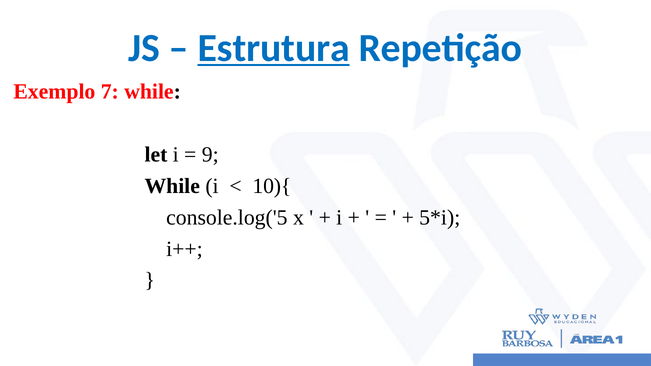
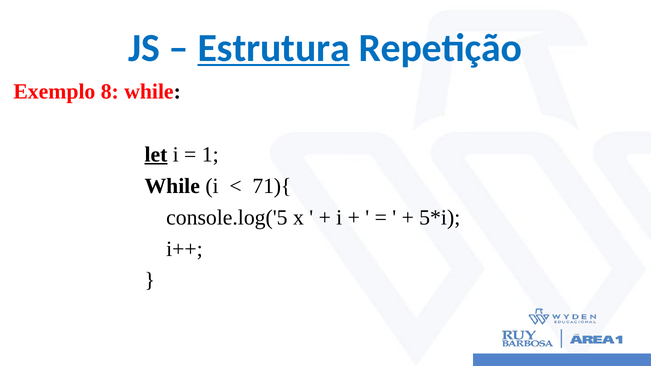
7: 7 -> 8 (110, 92)
let underline: none -> present (156, 155)
9: 9 -> 1 (210, 155)
10){: 10){ -> 71){ (272, 186)
